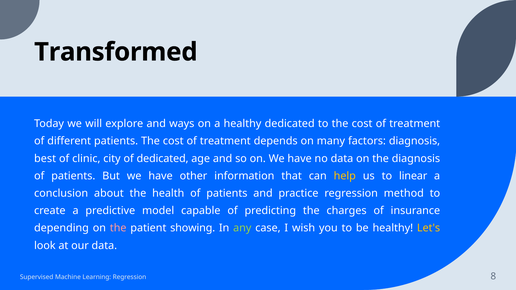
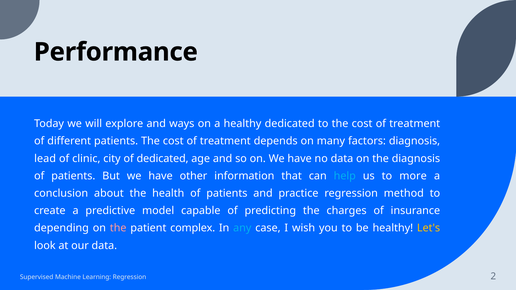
Transformed: Transformed -> Performance (116, 52)
best: best -> lead (45, 159)
help colour: yellow -> light blue (345, 176)
linear: linear -> more (413, 176)
showing: showing -> complex (193, 228)
any colour: light green -> light blue (242, 228)
8: 8 -> 2 (493, 277)
